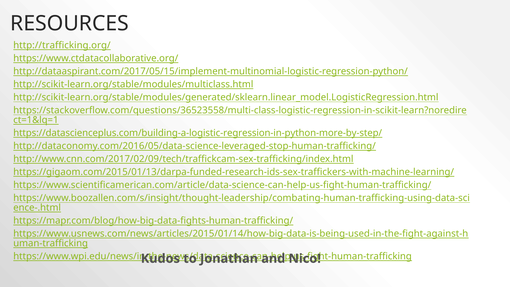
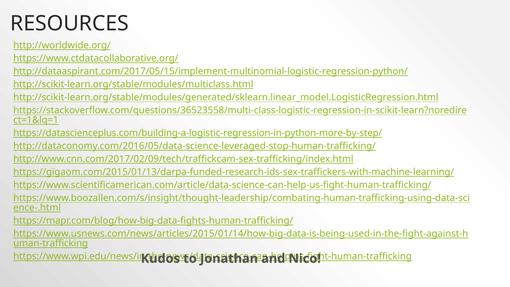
http://trafficking.org/: http://trafficking.org/ -> http://worldwide.org/ (62, 45)
